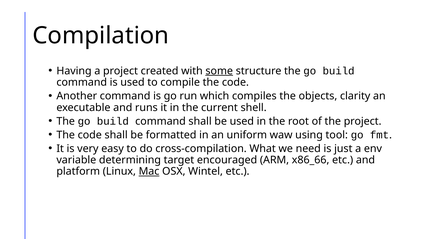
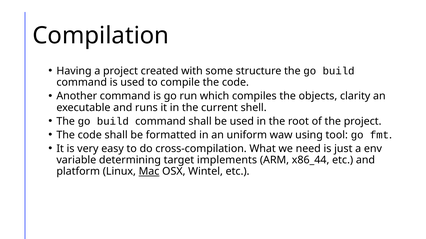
some underline: present -> none (219, 71)
encouraged: encouraged -> implements (227, 160)
x86_66: x86_66 -> x86_44 (311, 160)
